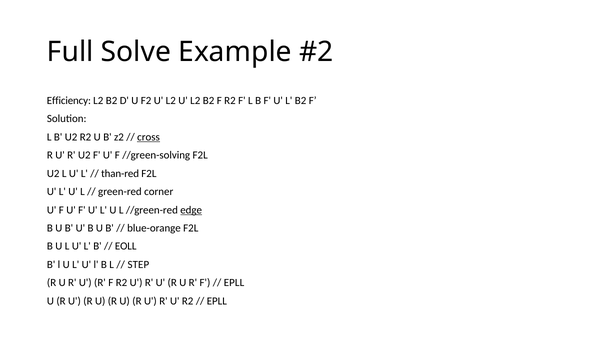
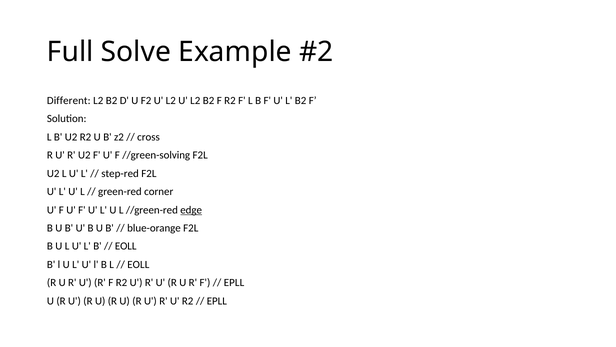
Efficiency: Efficiency -> Different (69, 100)
cross underline: present -> none (149, 137)
than-red: than-red -> step-red (120, 173)
STEP: STEP -> EOLL (138, 264)
